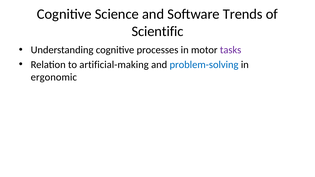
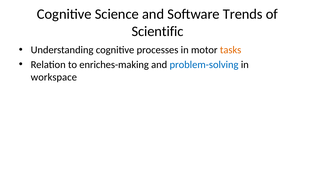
tasks colour: purple -> orange (231, 50)
artificial-making: artificial-making -> enriches-making (114, 65)
ergonomic: ergonomic -> workspace (54, 77)
